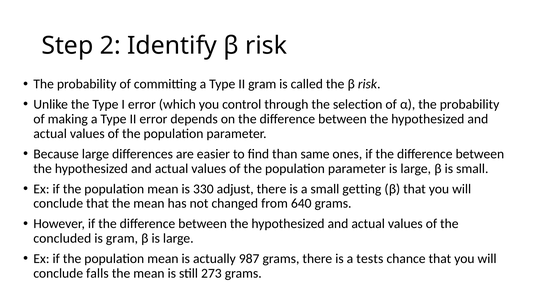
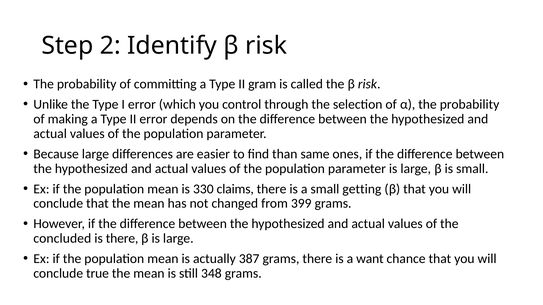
adjust: adjust -> claims (235, 189)
640: 640 -> 399 (301, 204)
is gram: gram -> there (122, 239)
987: 987 -> 387 (249, 259)
tests: tests -> want (370, 259)
falls: falls -> true (98, 274)
273: 273 -> 348 (211, 274)
